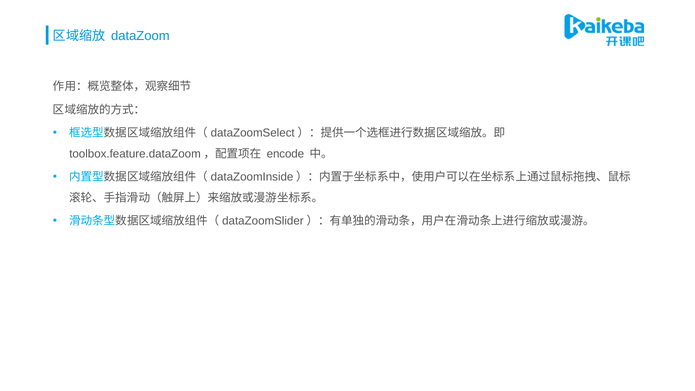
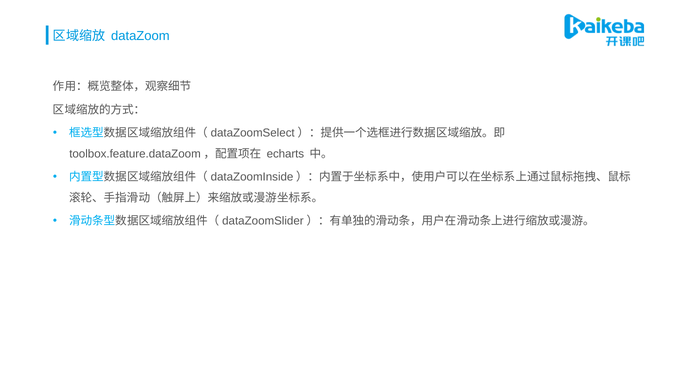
encode: encode -> echarts (285, 154)
